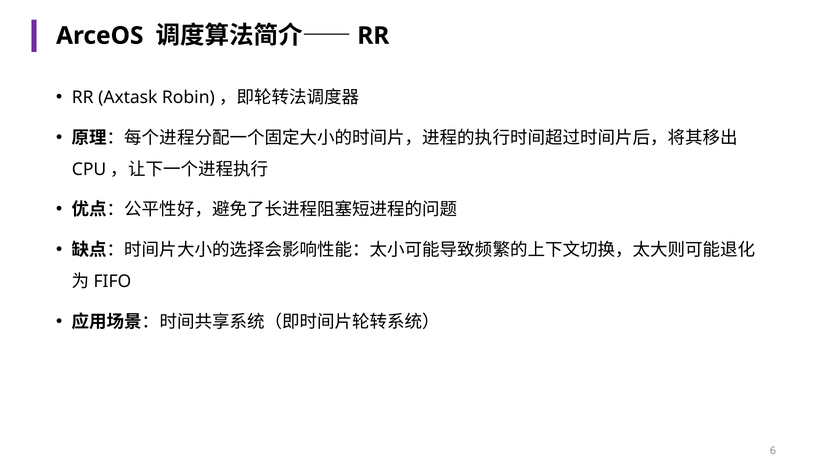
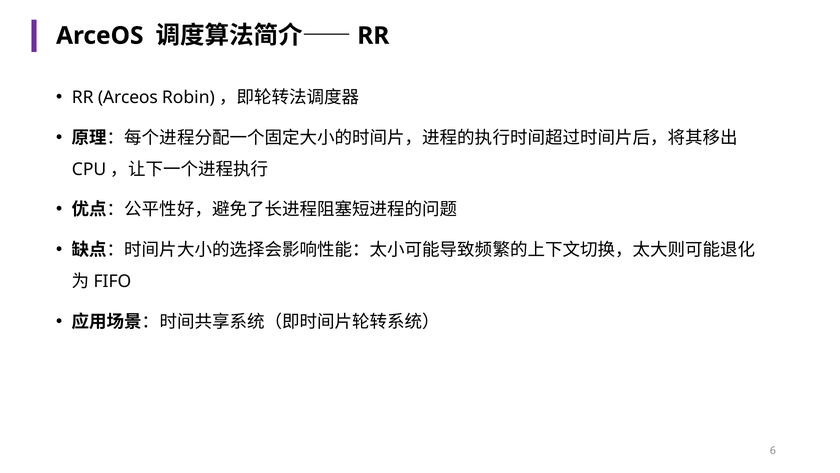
RR Axtask: Axtask -> Arceos (128, 97)
